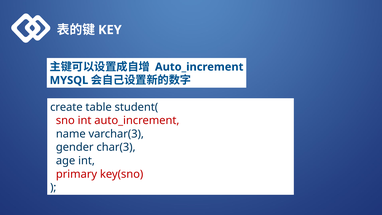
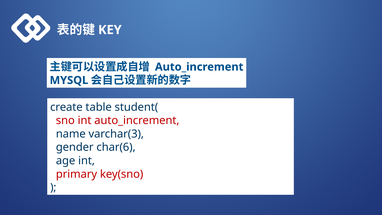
char(3: char(3 -> char(6 (116, 147)
